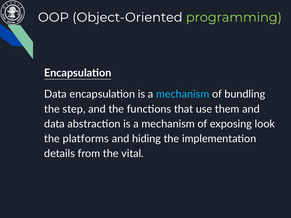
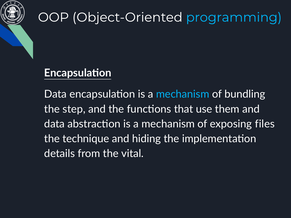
programming colour: light green -> light blue (234, 17)
look: look -> files (265, 124)
platforms: platforms -> technique (86, 139)
